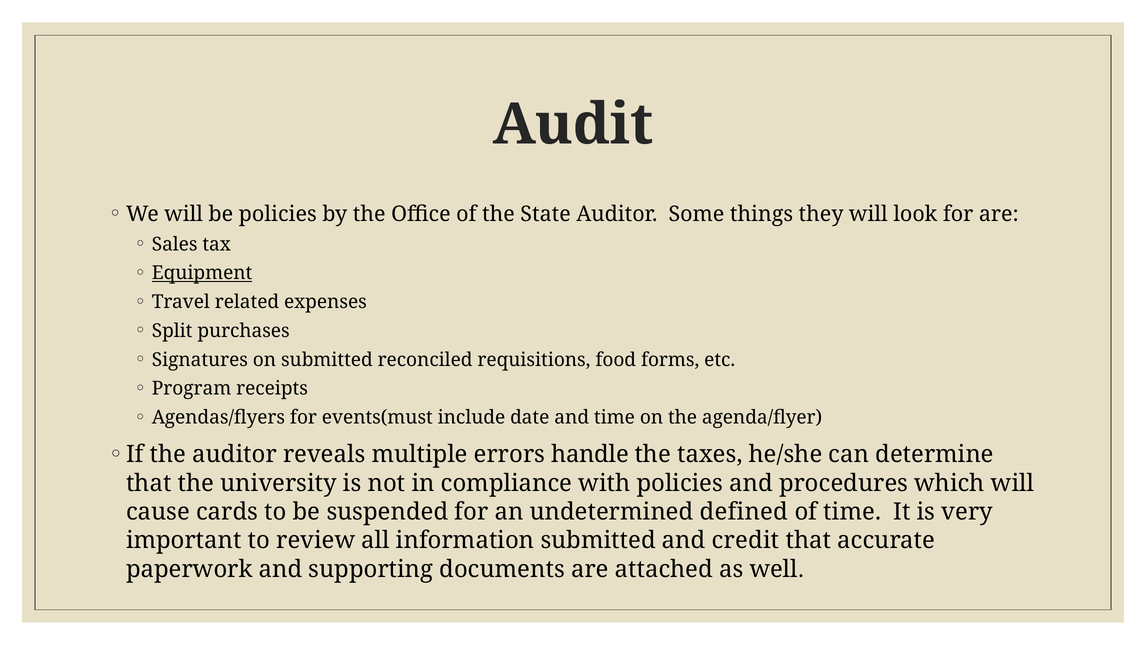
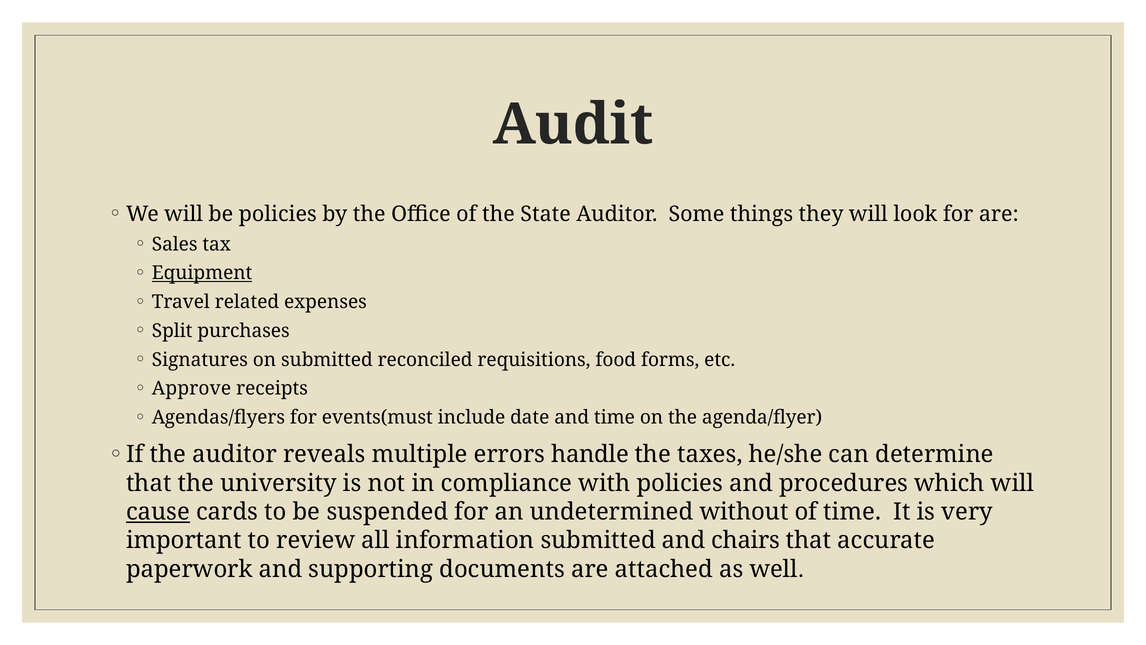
Program: Program -> Approve (191, 388)
cause underline: none -> present (158, 512)
defined: defined -> without (744, 512)
credit: credit -> chairs (746, 540)
